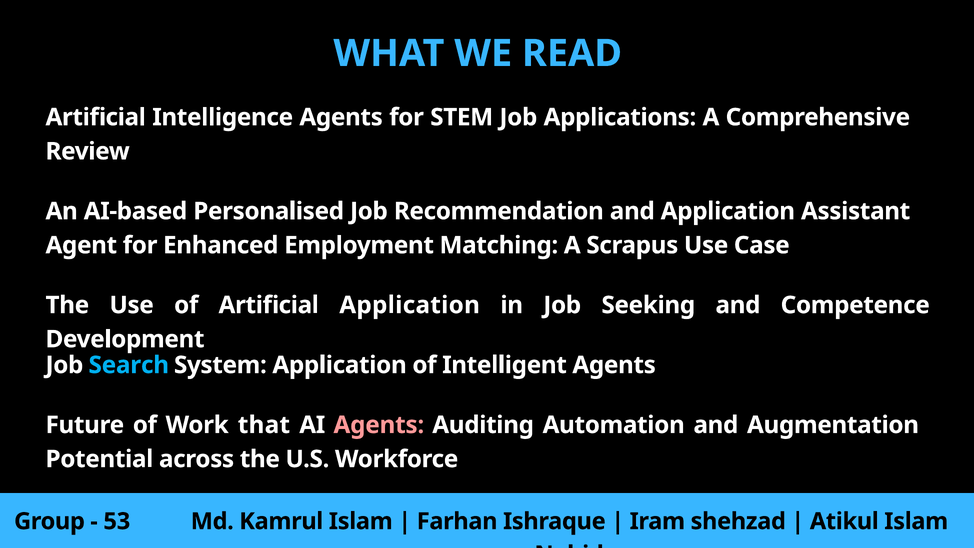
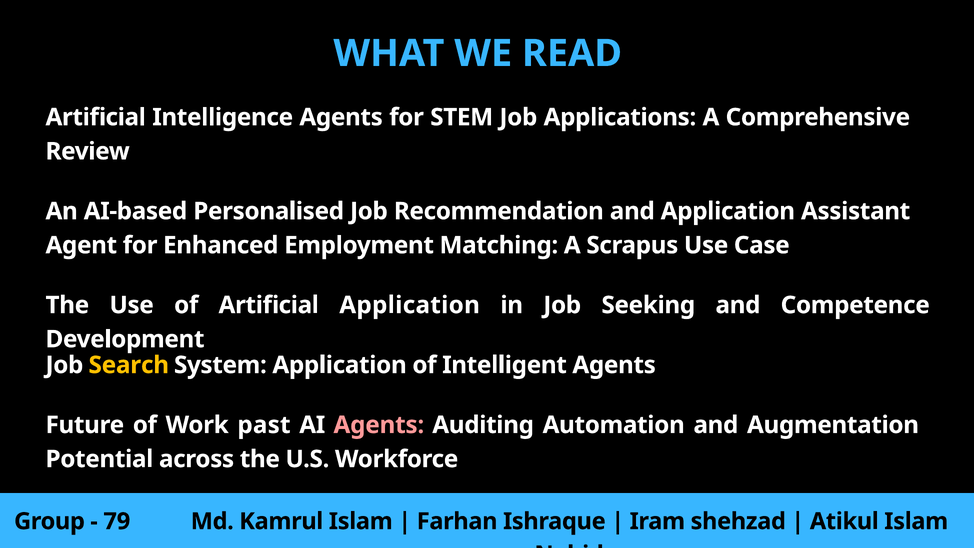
Search colour: light blue -> yellow (129, 365)
that: that -> past (264, 425)
53: 53 -> 79 (117, 521)
